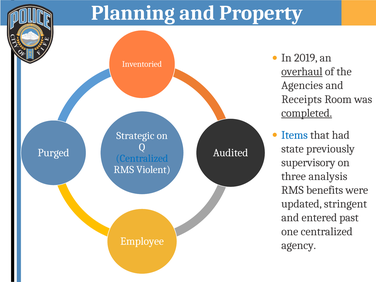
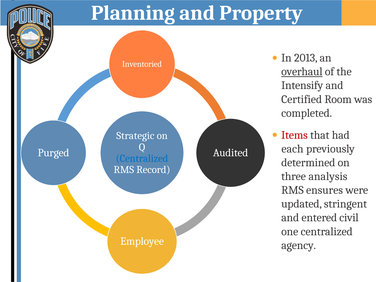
2019: 2019 -> 2013 (306, 58)
Agencies: Agencies -> Intensify (302, 85)
Receipts: Receipts -> Certified (302, 99)
completed underline: present -> none (307, 113)
Items colour: blue -> red (295, 135)
state: state -> each (292, 149)
supervisory: supervisory -> determined (308, 163)
Violent: Violent -> Record (153, 170)
benefits: benefits -> ensures (325, 190)
past: past -> civil (349, 218)
